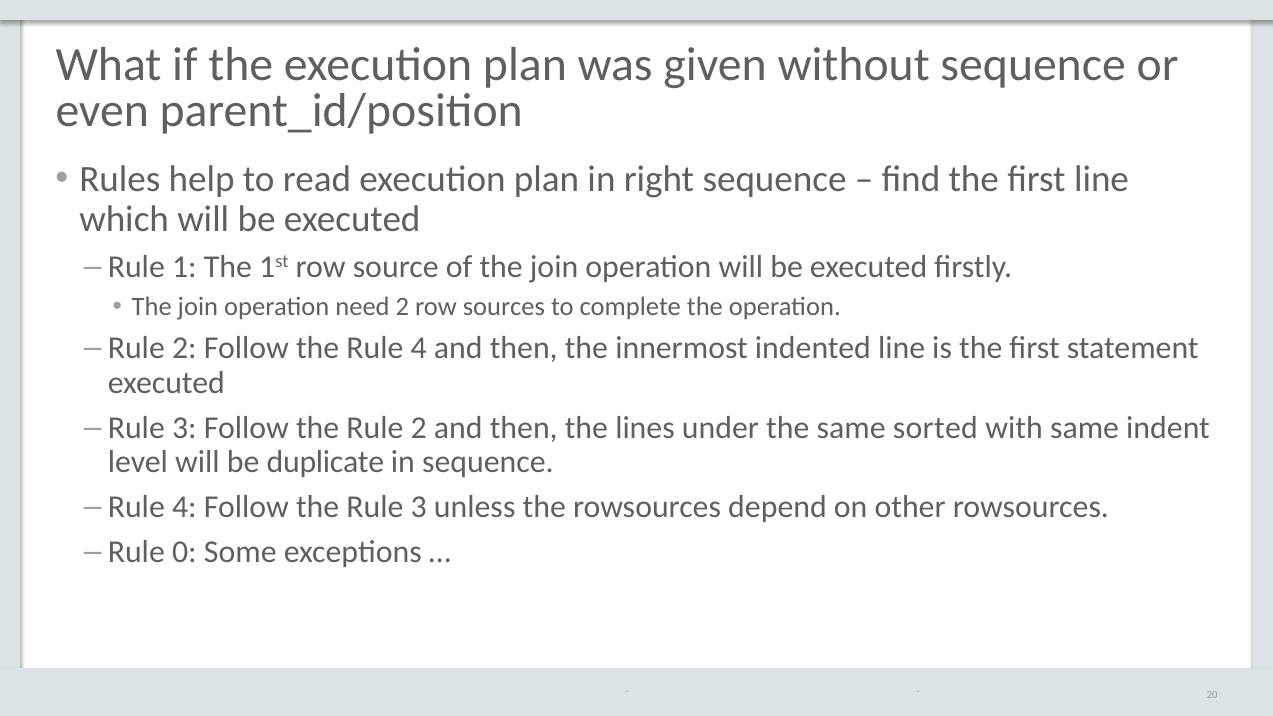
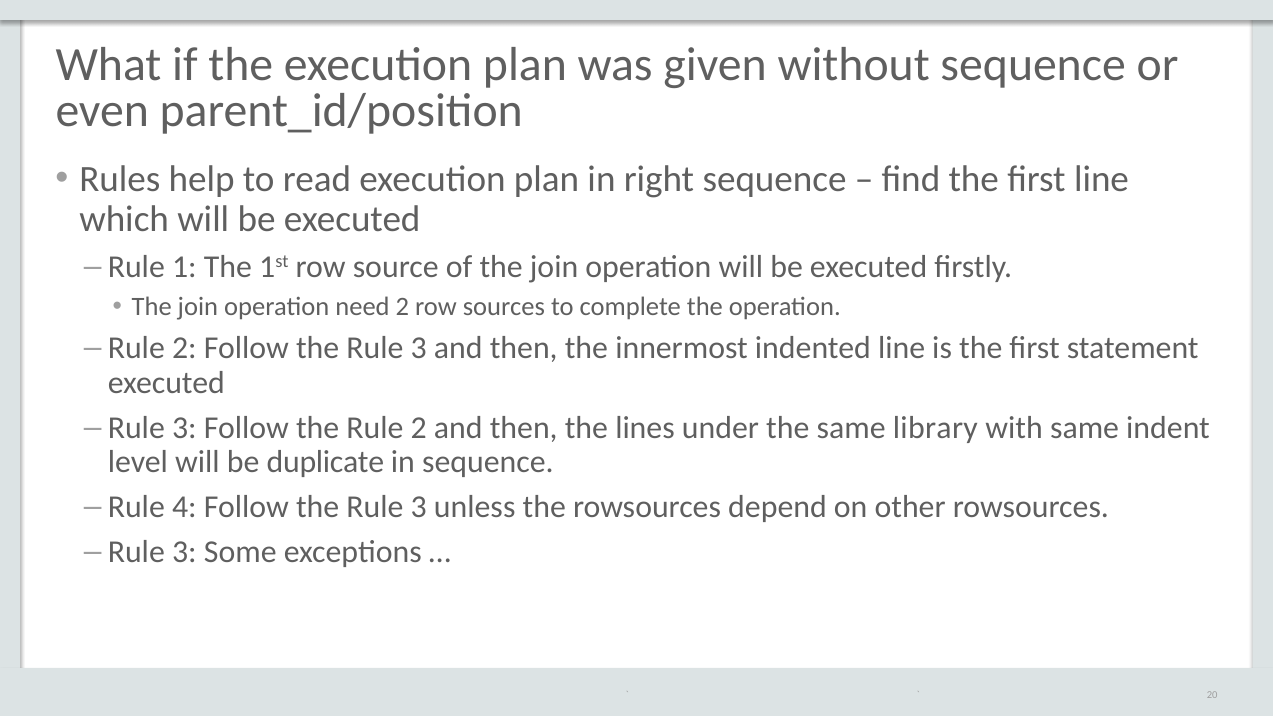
4: 4 -> 3 (419, 349)
sorted: sorted -> library (935, 428)
0: 0 -> 3 (184, 552)
